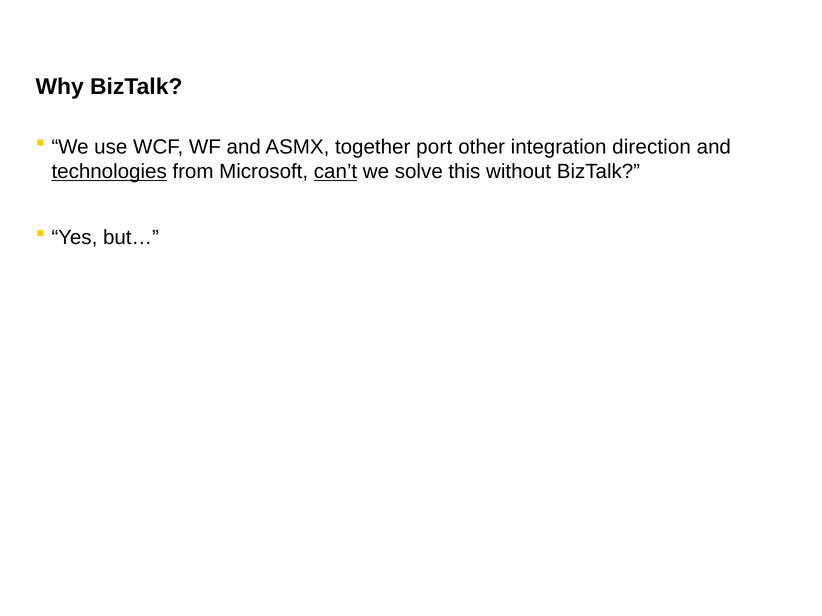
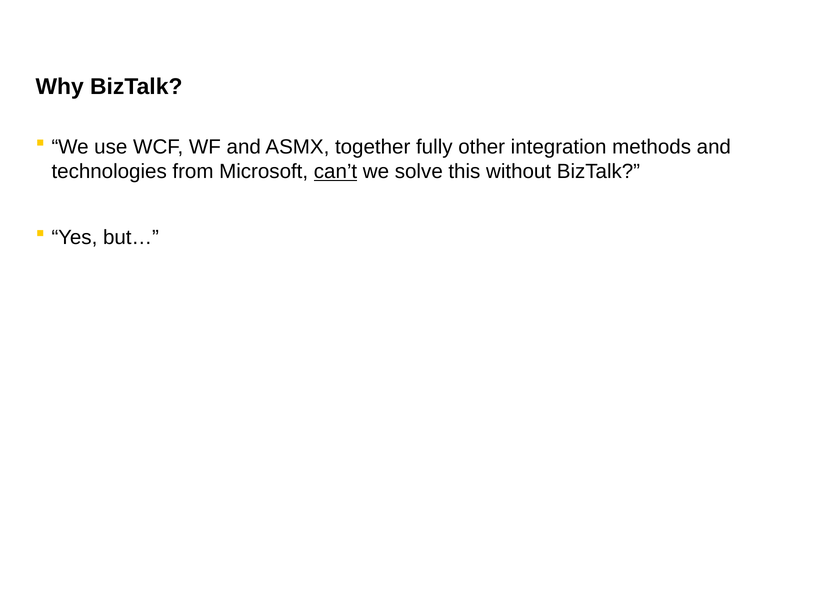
port: port -> fully (434, 147)
direction: direction -> methods (652, 147)
technologies underline: present -> none (109, 172)
